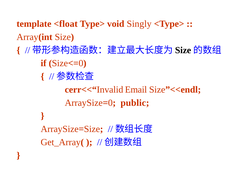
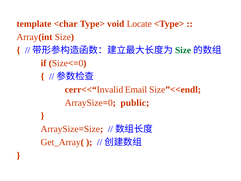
<float: <float -> <char (66, 24)
Singly: Singly -> Locate (139, 24)
Size colour: black -> green (183, 50)
